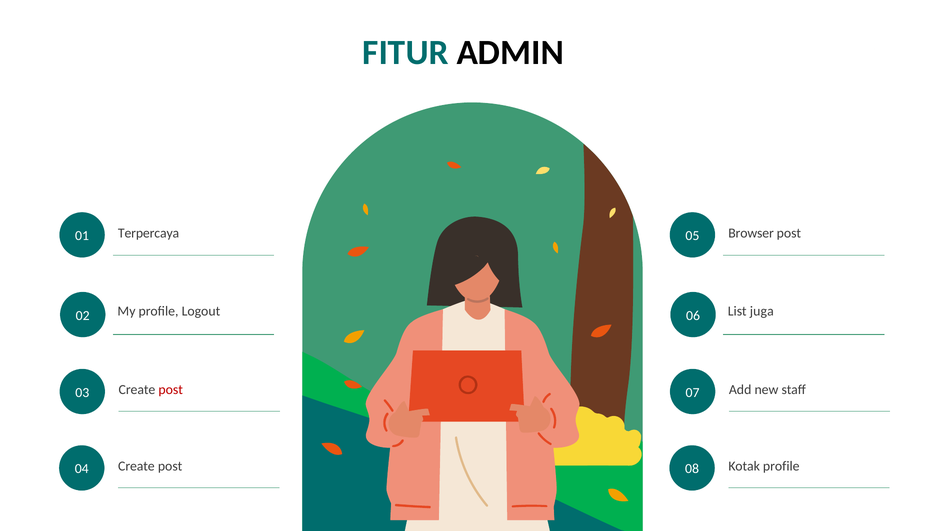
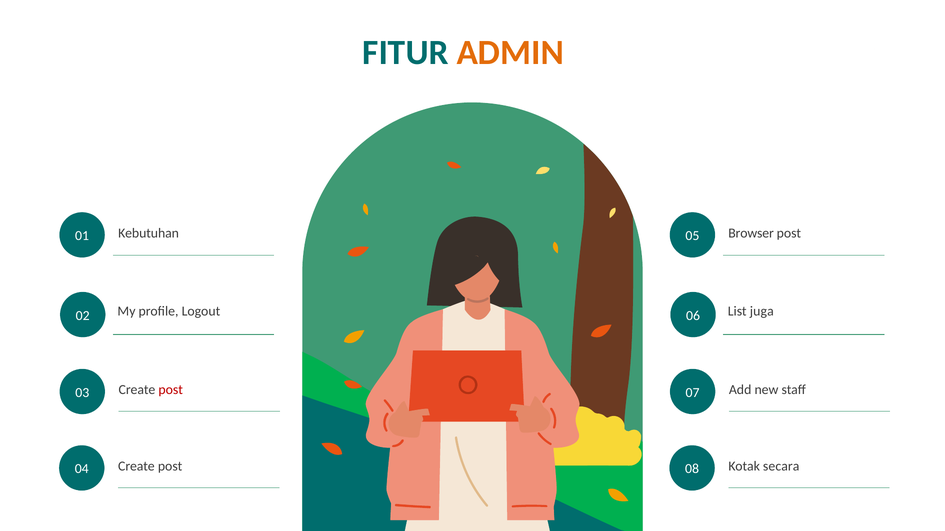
ADMIN colour: black -> orange (510, 53)
Terpercaya: Terpercaya -> Kebutuhan (149, 234)
Kotak profile: profile -> secara (781, 467)
